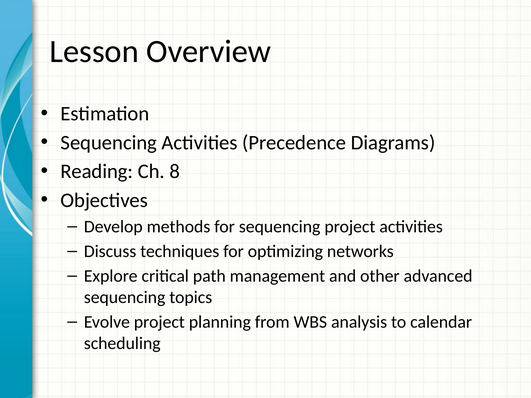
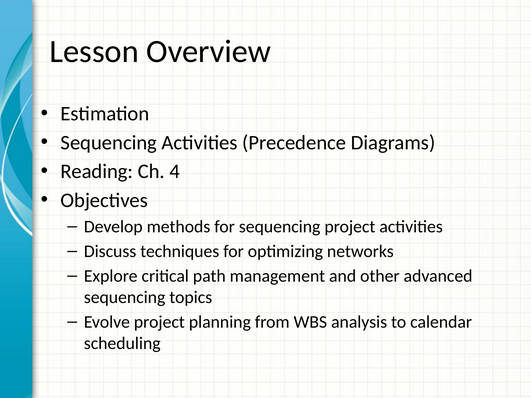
8: 8 -> 4 (175, 172)
